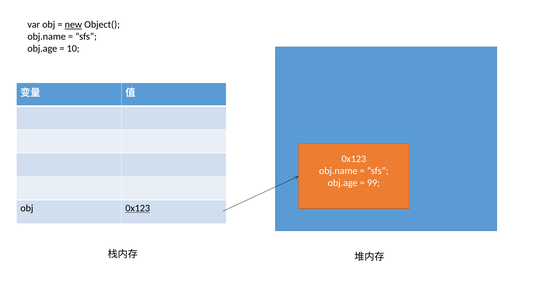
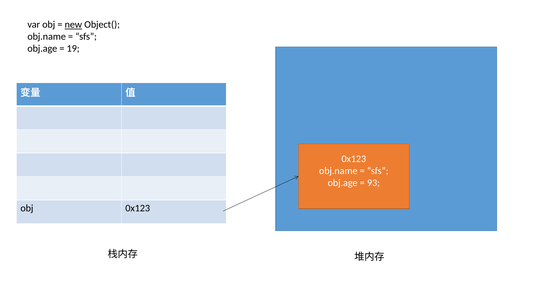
10: 10 -> 19 (73, 49)
99: 99 -> 93 (373, 183)
0x123 underline: present -> none (138, 208)
